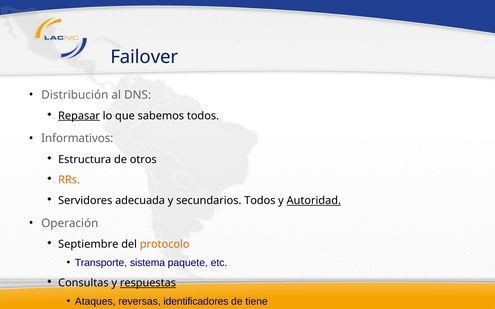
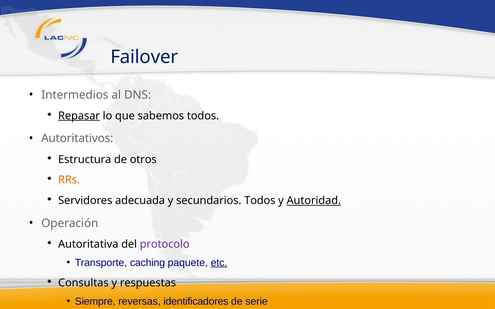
Distribución: Distribución -> Intermedios (75, 95)
Informativos: Informativos -> Autoritativos (77, 139)
Septiembre: Septiembre -> Autoritativa (88, 244)
protocolo colour: orange -> purple (165, 244)
sistema: sistema -> caching (148, 263)
etc underline: none -> present (219, 263)
respuestas underline: present -> none (148, 283)
Ataques: Ataques -> Siempre (95, 302)
tiene: tiene -> serie (257, 302)
